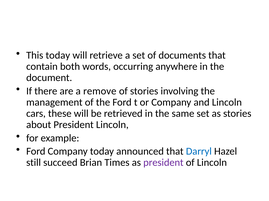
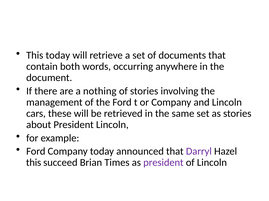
remove: remove -> nothing (100, 91)
Darryl colour: blue -> purple (199, 152)
still: still -> this (34, 163)
